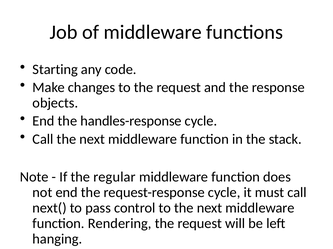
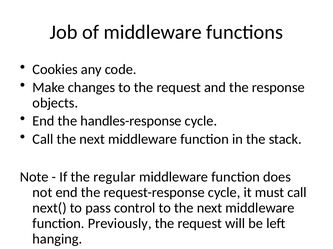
Starting: Starting -> Cookies (55, 70)
Rendering: Rendering -> Previously (120, 224)
